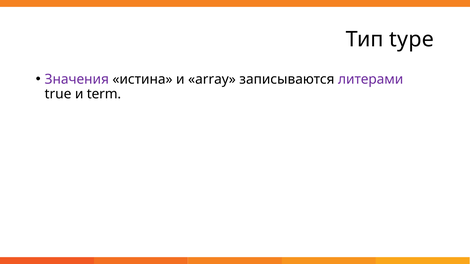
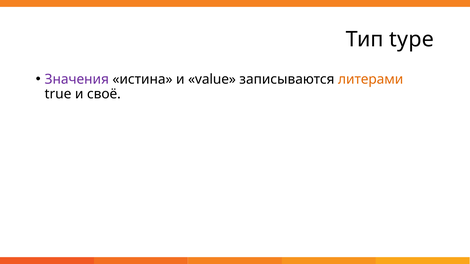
array: array -> value (212, 79)
литерами colour: purple -> orange (371, 79)
term: term -> своё (104, 94)
